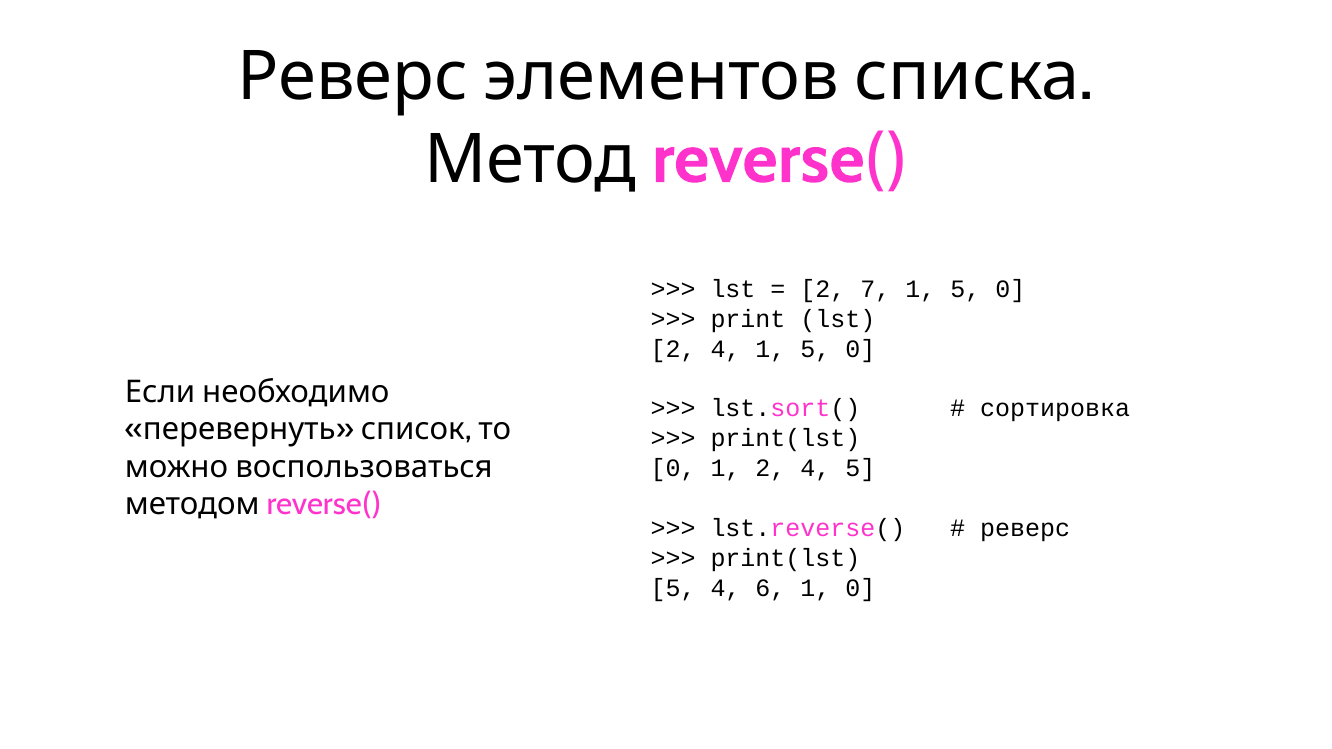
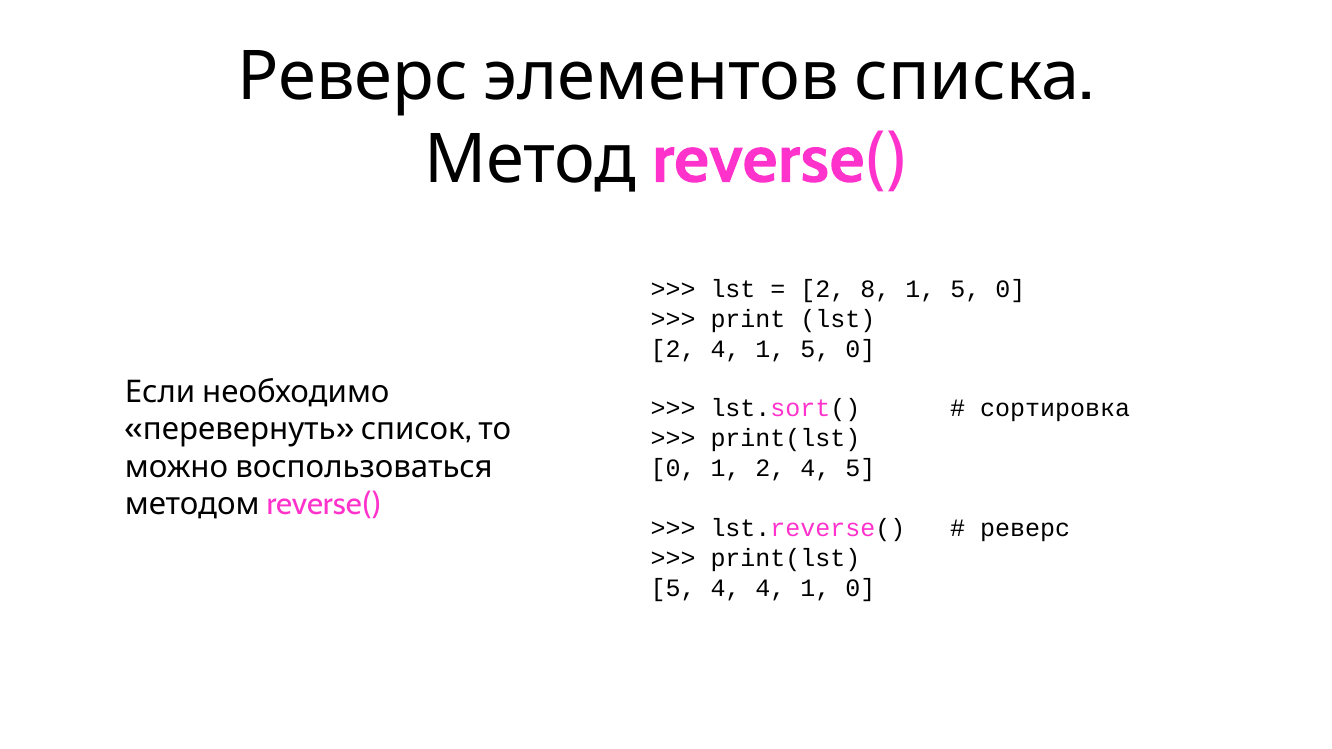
7: 7 -> 8 (875, 289)
4 6: 6 -> 4 (770, 589)
